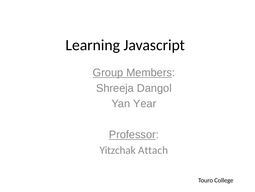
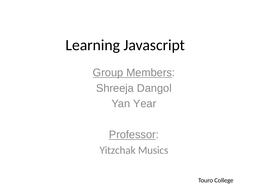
Attach: Attach -> Musics (153, 150)
